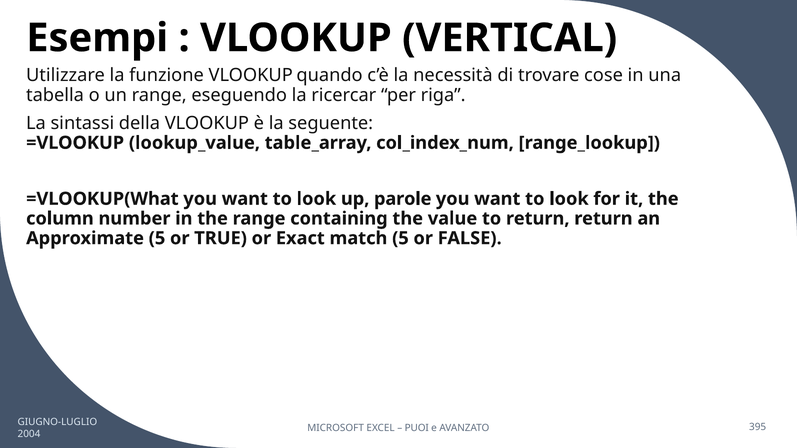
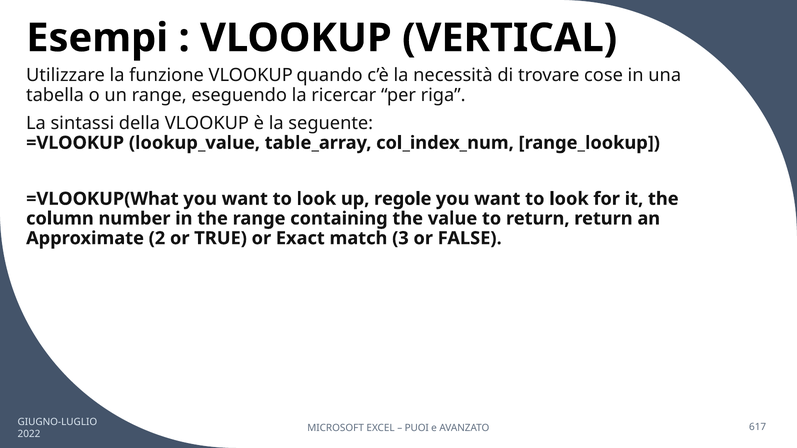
parole: parole -> regole (403, 199)
Approximate 5: 5 -> 2 (157, 238)
match 5: 5 -> 3 (400, 238)
395: 395 -> 617 (758, 427)
2004: 2004 -> 2022 (29, 434)
